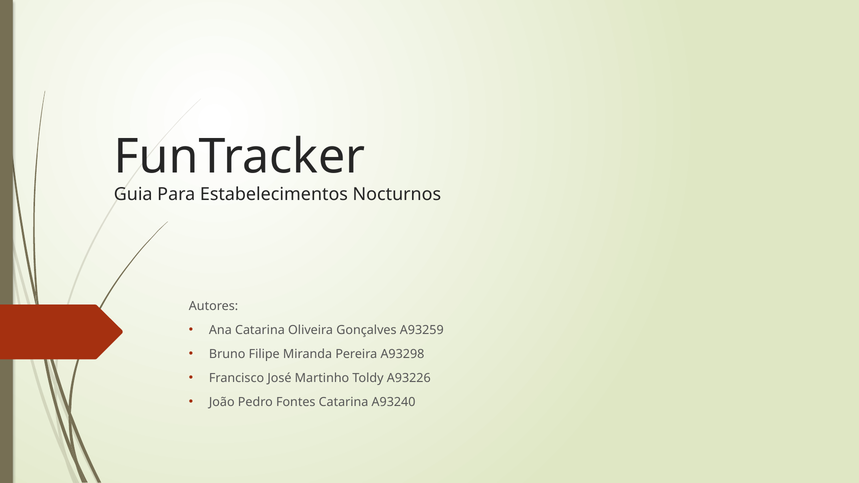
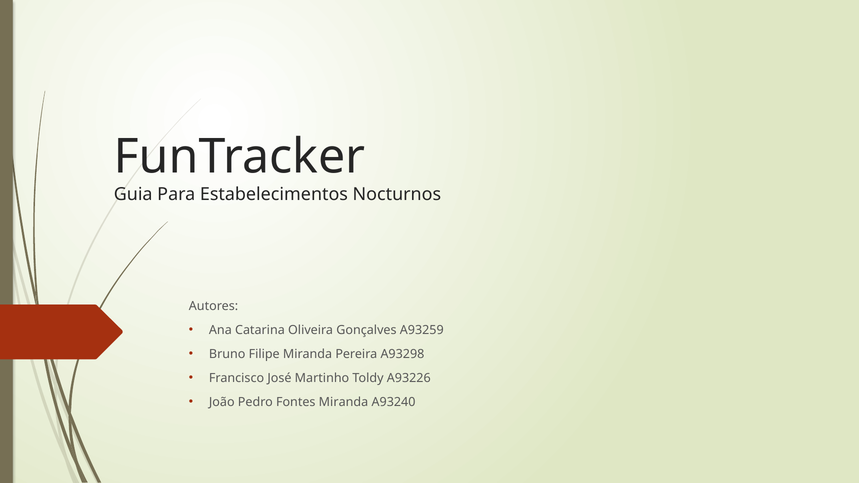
Fontes Catarina: Catarina -> Miranda (343, 402)
